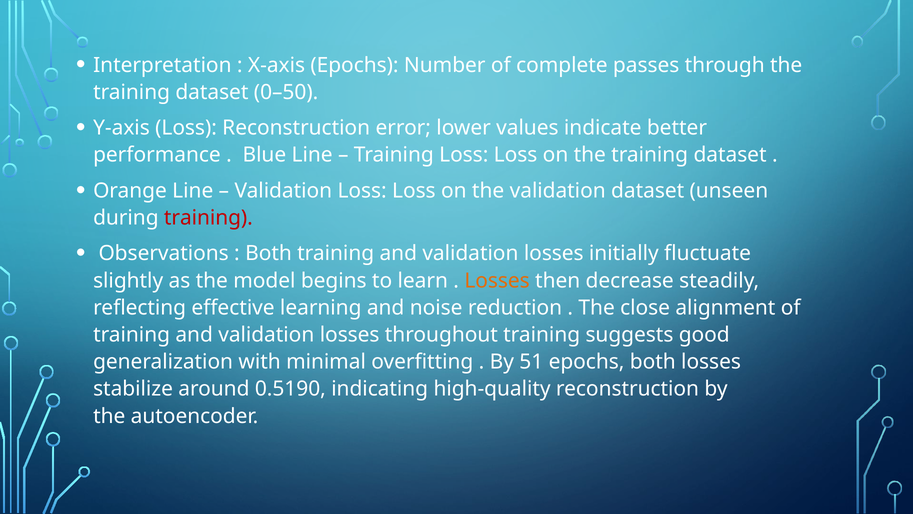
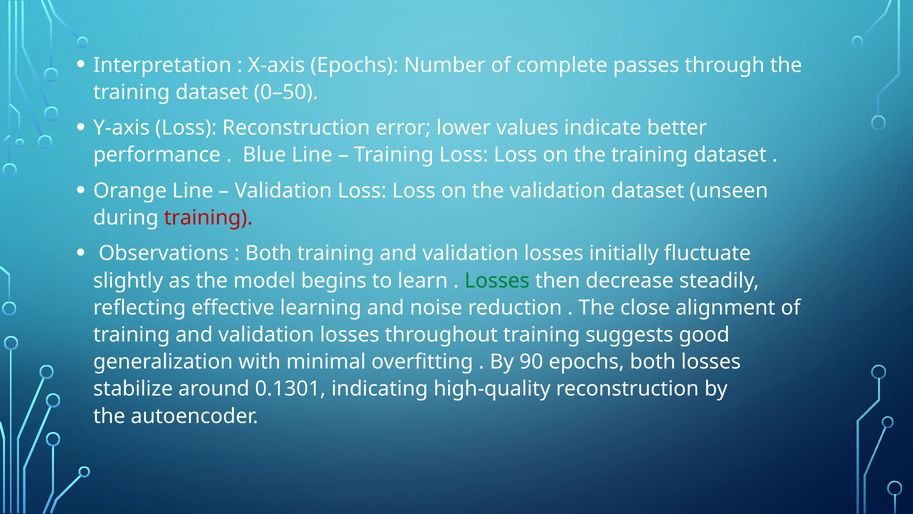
Losses colour: orange -> green (497, 280)
51: 51 -> 90 (531, 362)
0.5190: 0.5190 -> 0.1301 (290, 389)
